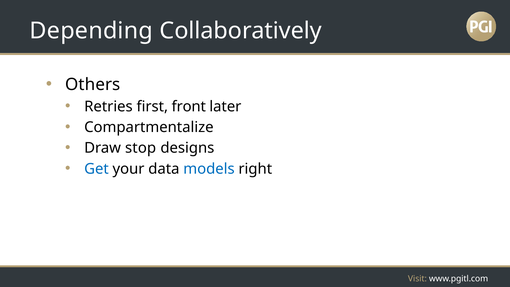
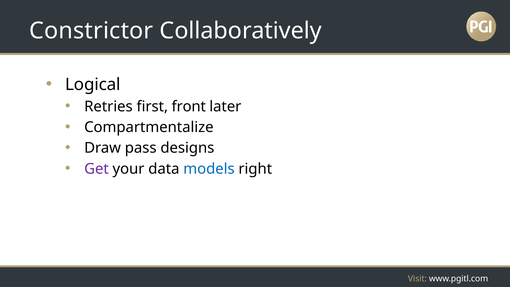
Depending: Depending -> Constrictor (91, 31)
Others: Others -> Logical (93, 84)
stop: stop -> pass (141, 148)
Get colour: blue -> purple (96, 169)
